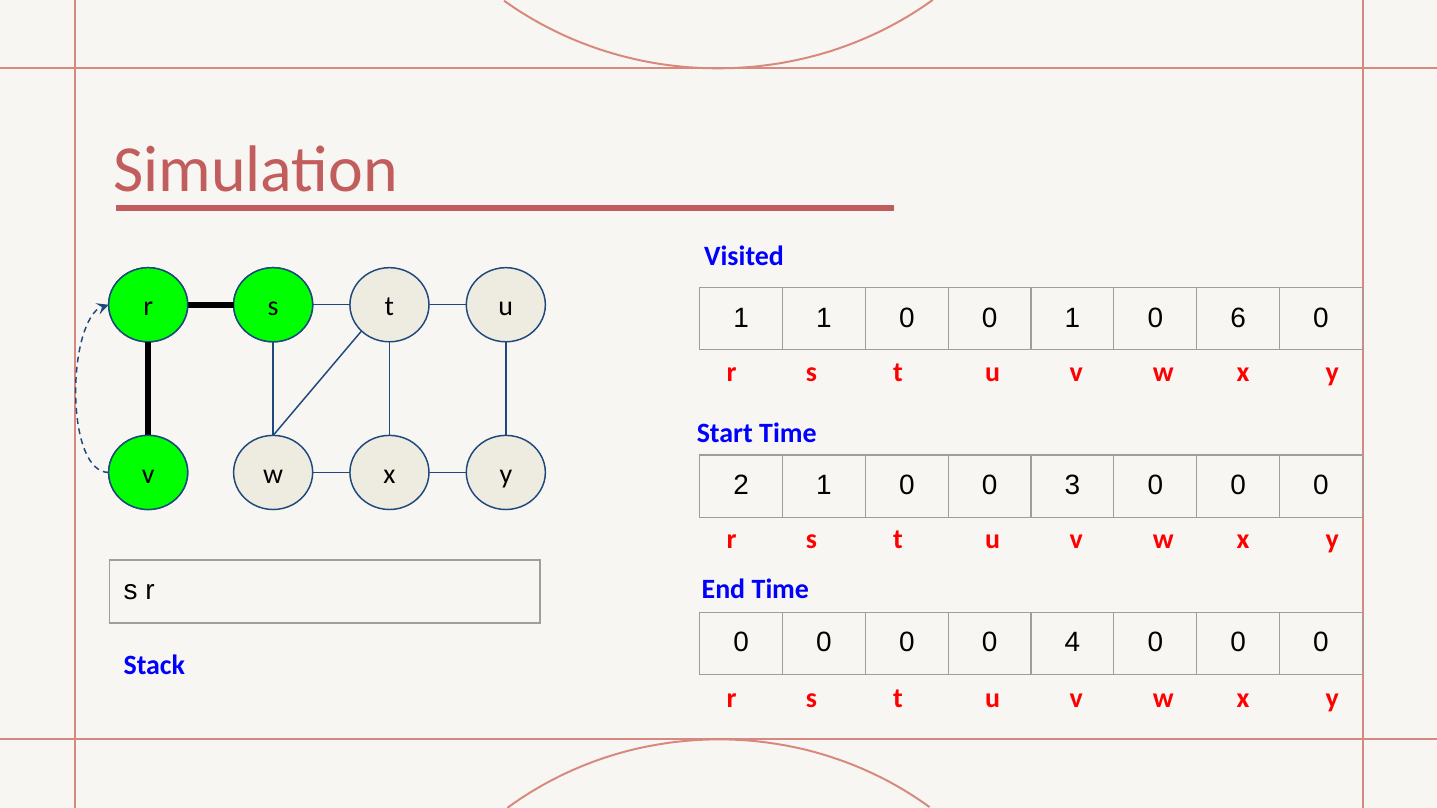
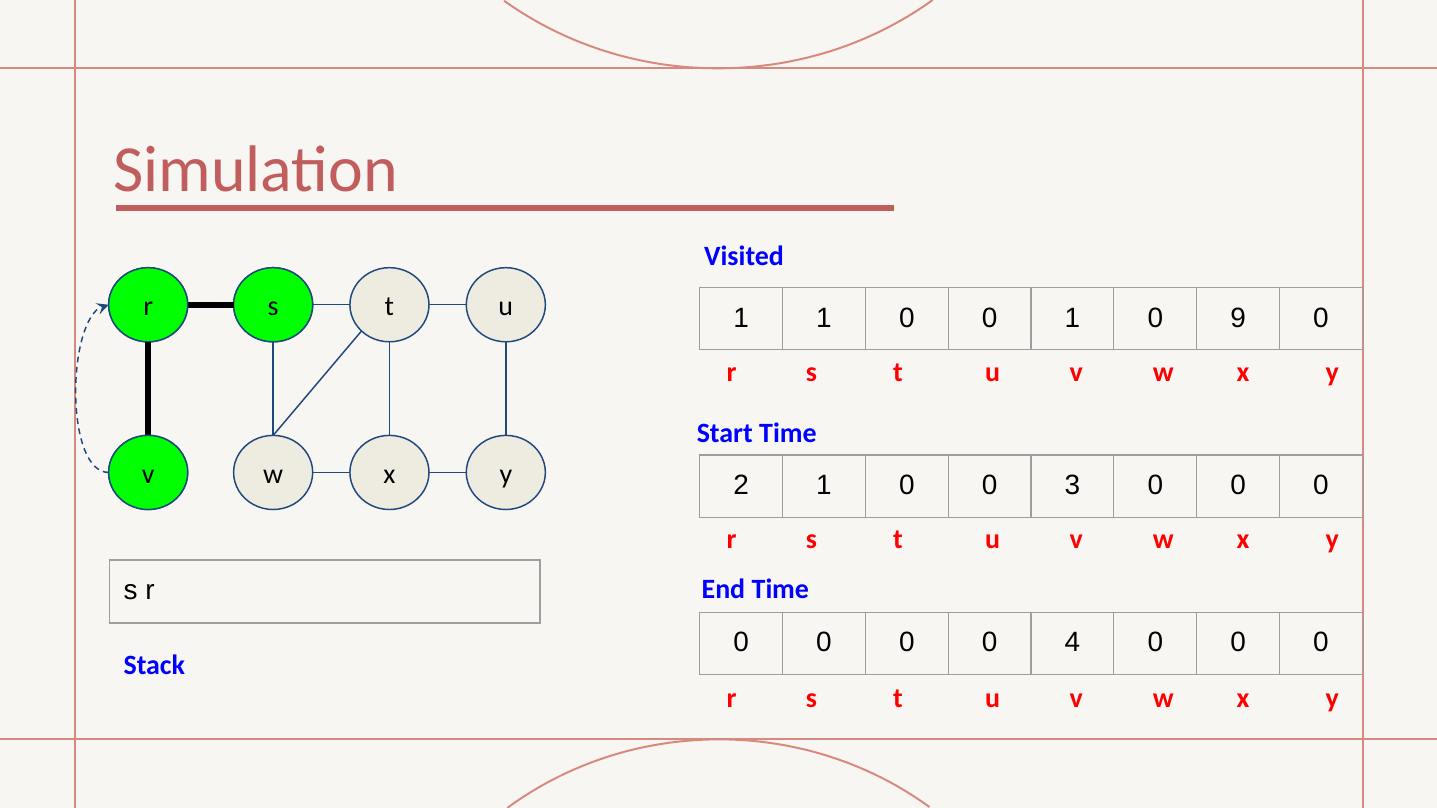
6: 6 -> 9 (1238, 318)
